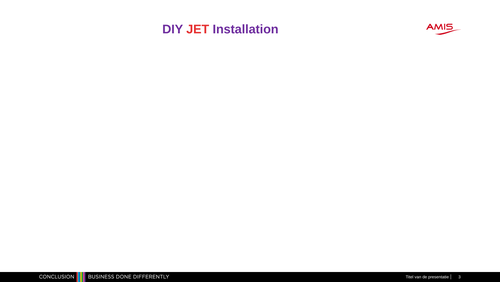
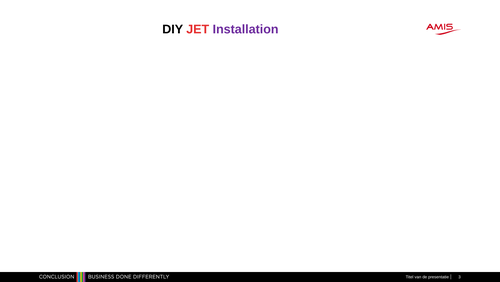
DIY colour: purple -> black (173, 29)
